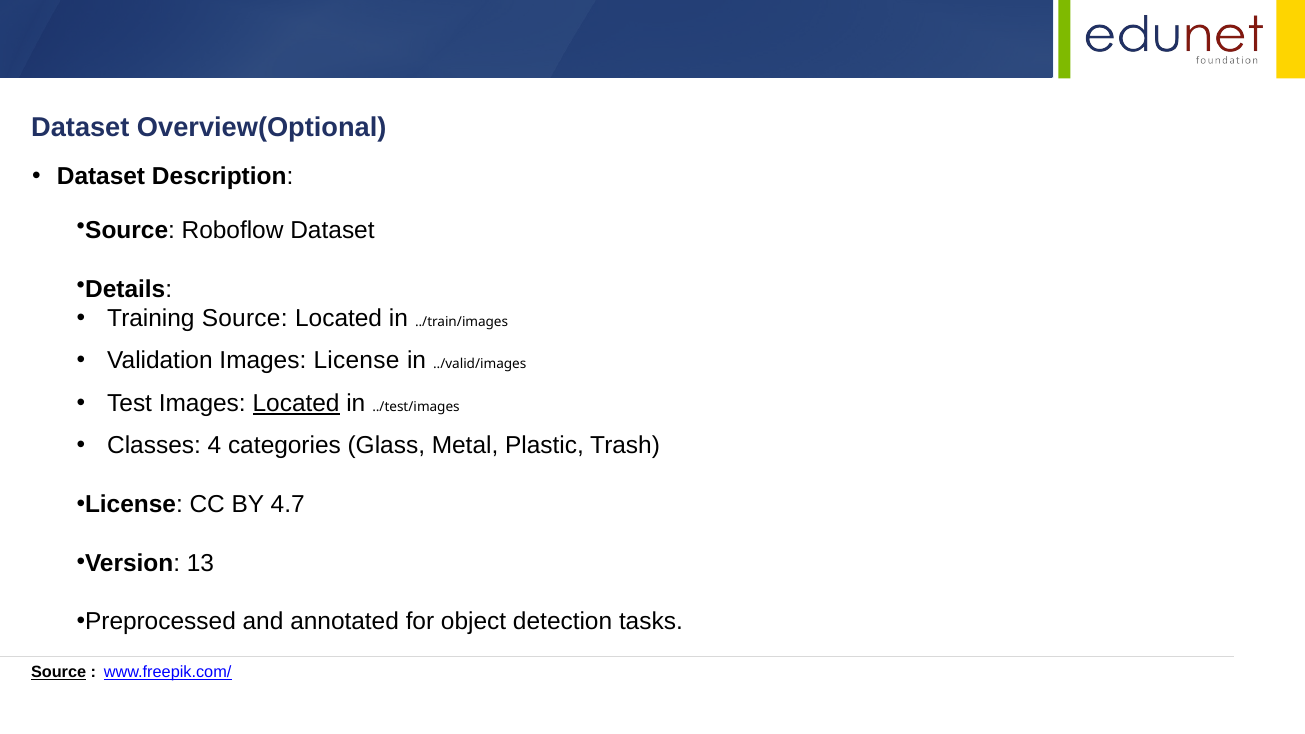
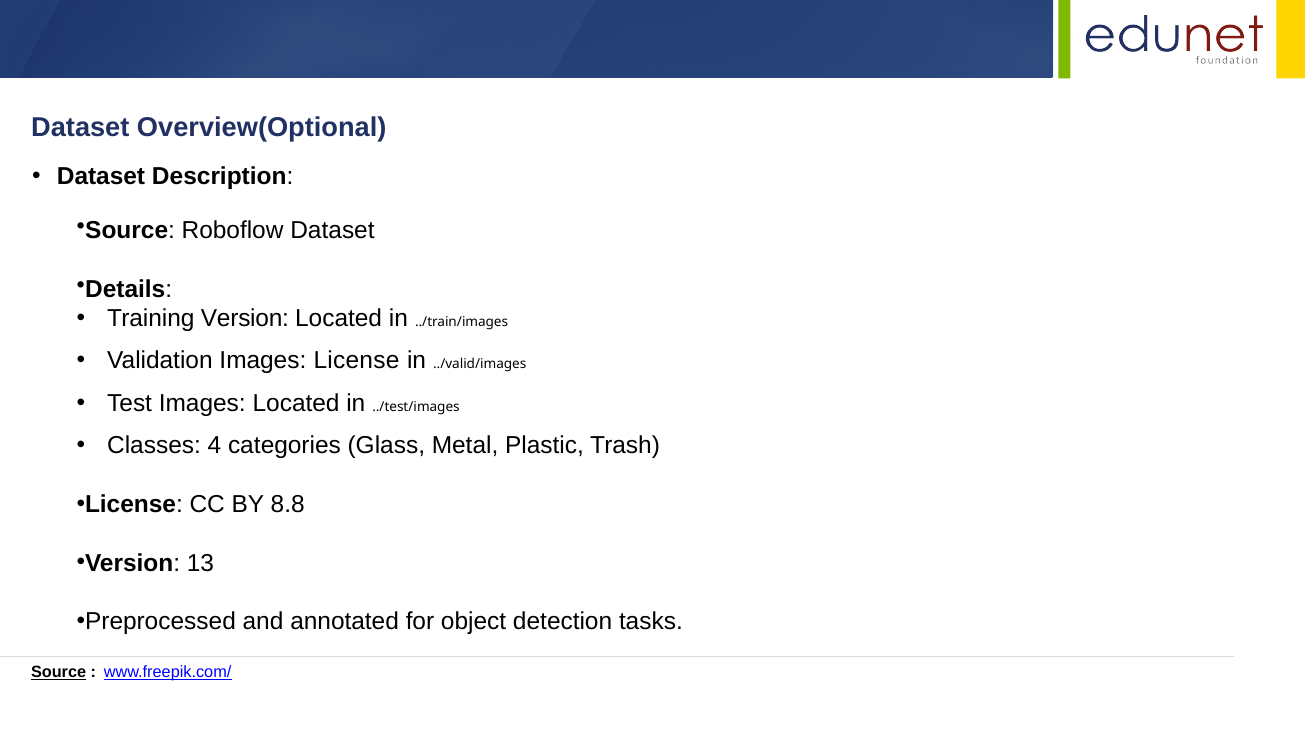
Training Source: Source -> Version (245, 319)
Located underline: present -> none (296, 403)
4.7: 4.7 -> 8.8 (288, 504)
